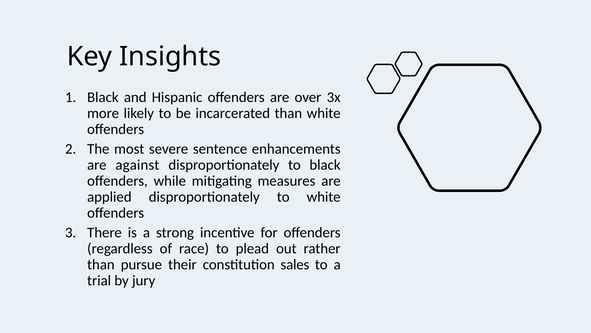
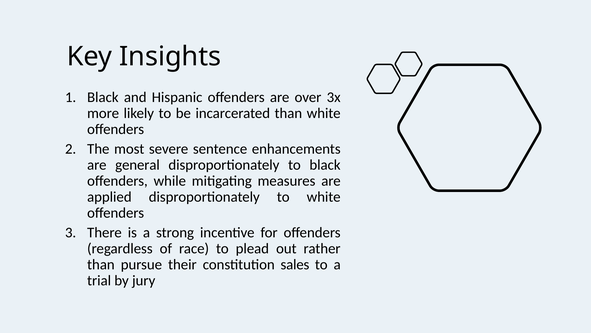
against: against -> general (137, 165)
